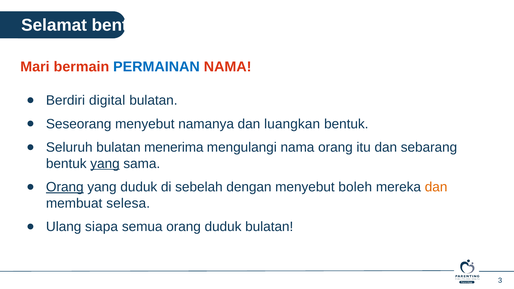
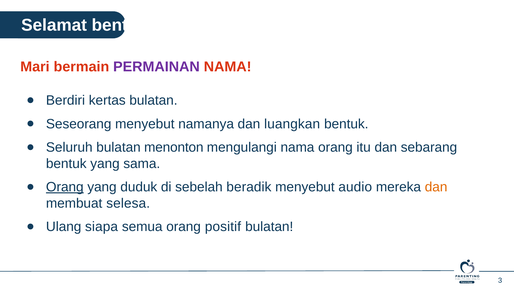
PERMAINAN colour: blue -> purple (156, 67)
digital: digital -> kertas (107, 101)
menerima: menerima -> menonton (174, 147)
yang underline: present -> none (105, 164)
dengan: dengan -> beradik (249, 187)
boleh: boleh -> audio (355, 187)
orang duduk: duduk -> positif (223, 227)
